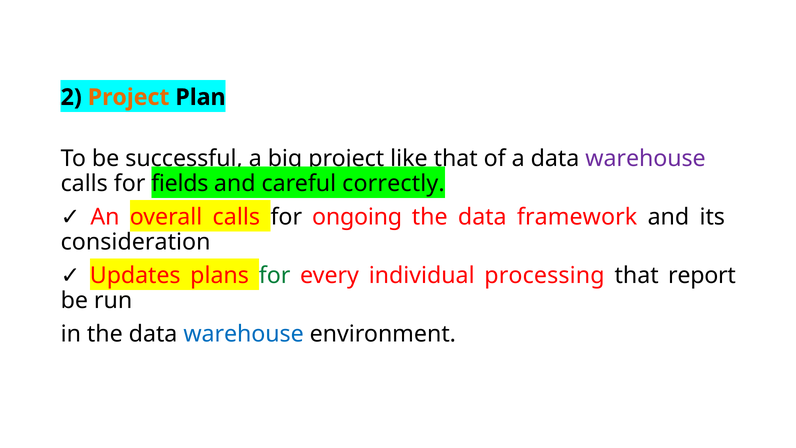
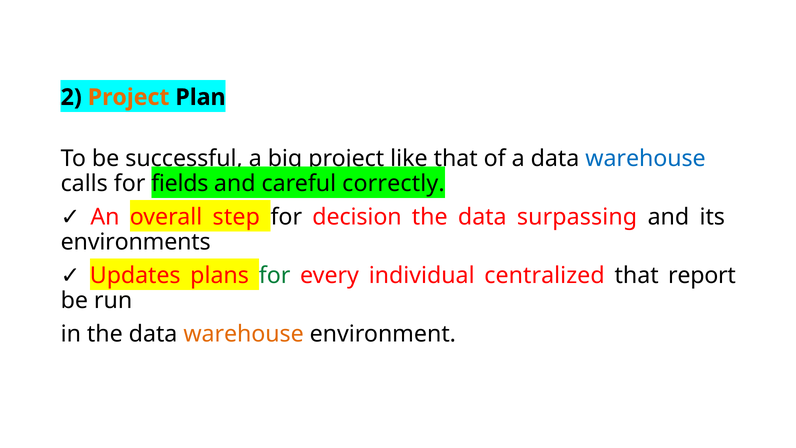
warehouse colour: purple -> blue (646, 158)
overall calls: calls -> step (236, 217)
ongoing: ongoing -> decision (357, 217)
framework: framework -> surpassing (577, 217)
consideration: consideration -> environments (136, 242)
processing: processing -> centralized (545, 275)
warehouse colour: blue -> orange (244, 334)
